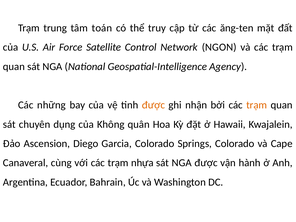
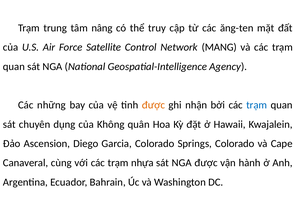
toán: toán -> nâng (102, 28)
NGON: NGON -> MANG (219, 47)
trạm colour: orange -> blue (257, 105)
